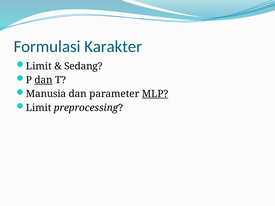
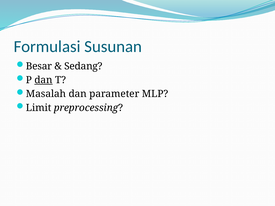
Karakter: Karakter -> Susunan (113, 47)
Limit: Limit -> Besar (39, 66)
Manusia: Manusia -> Masalah (46, 94)
MLP underline: present -> none (155, 94)
